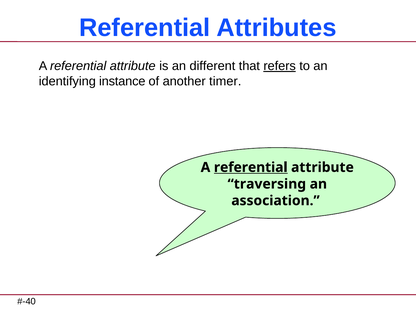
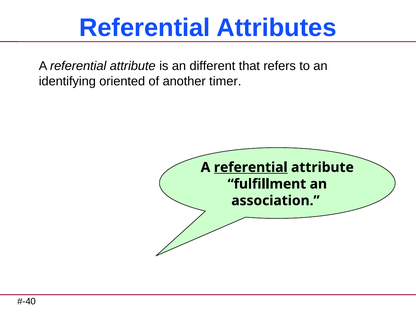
refers underline: present -> none (280, 66)
instance: instance -> oriented (122, 81)
traversing: traversing -> fulfillment (267, 184)
